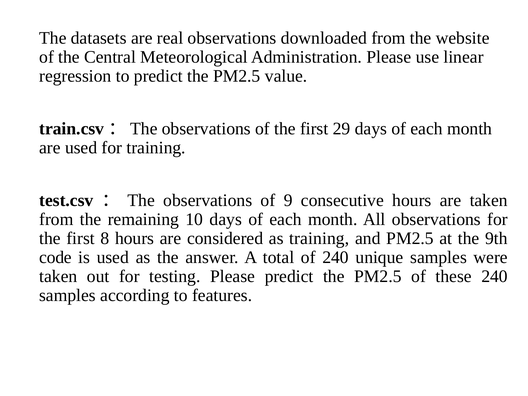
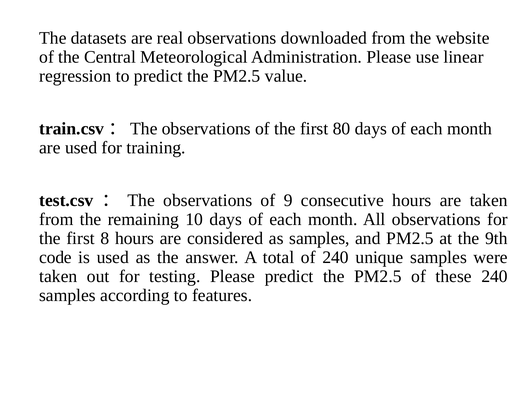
29: 29 -> 80 (342, 129)
as training: training -> samples (319, 238)
